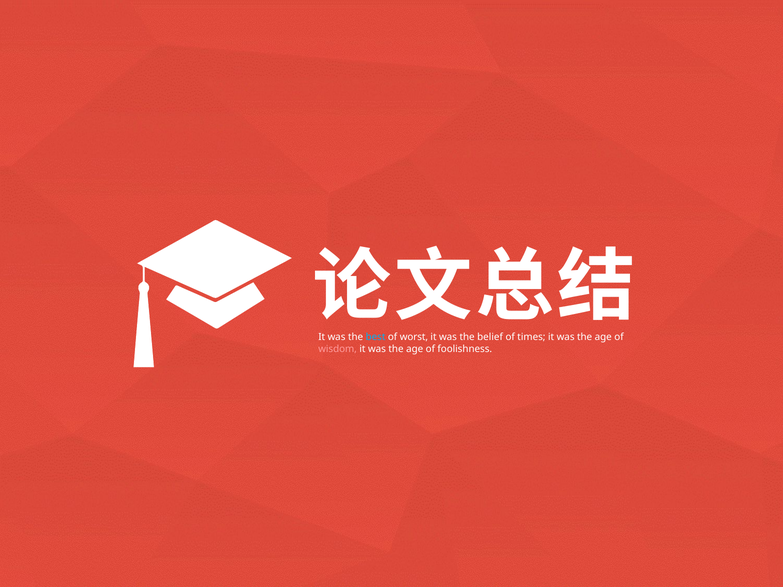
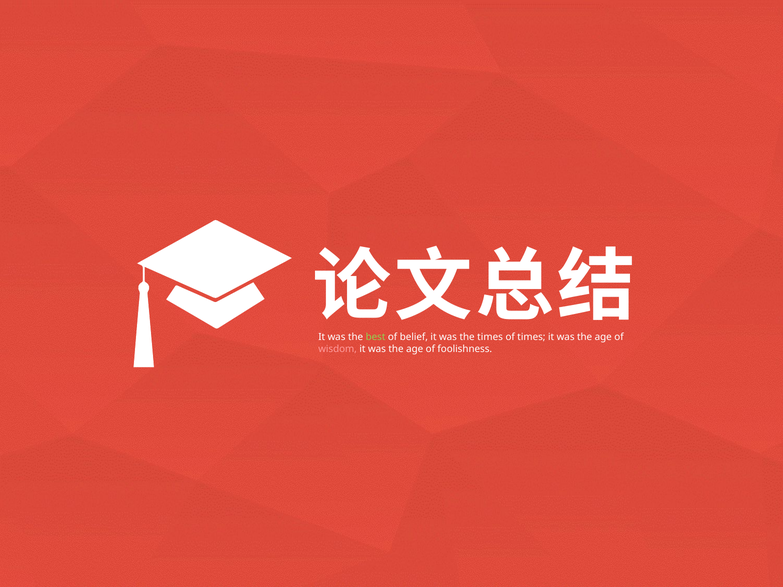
best colour: light blue -> light green (376, 337)
worst: worst -> belief (414, 337)
the belief: belief -> times (490, 337)
